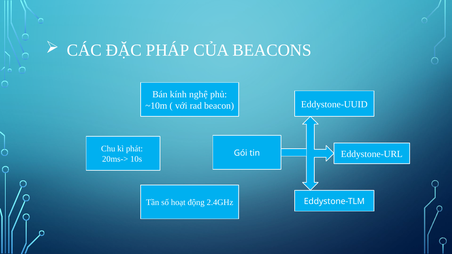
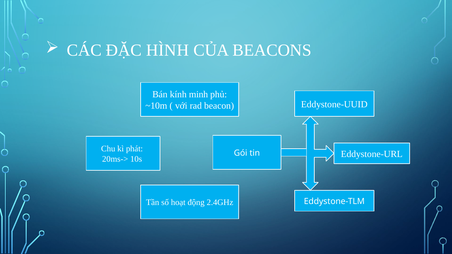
PHÁP: PHÁP -> HÌNH (168, 50)
nghệ: nghệ -> minh (198, 95)
